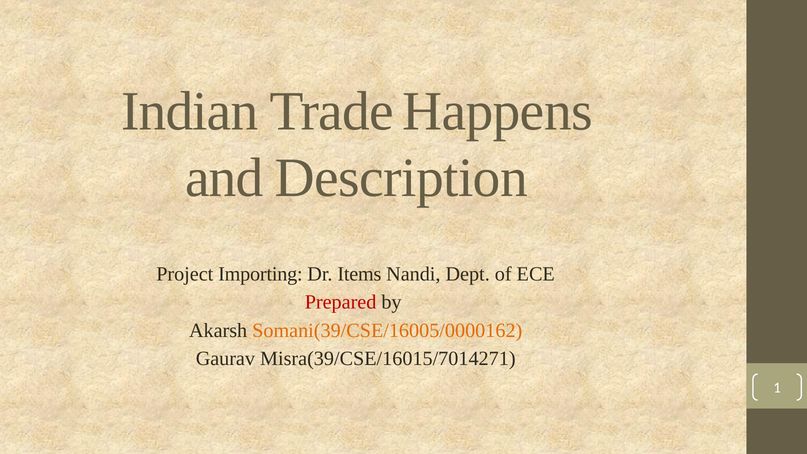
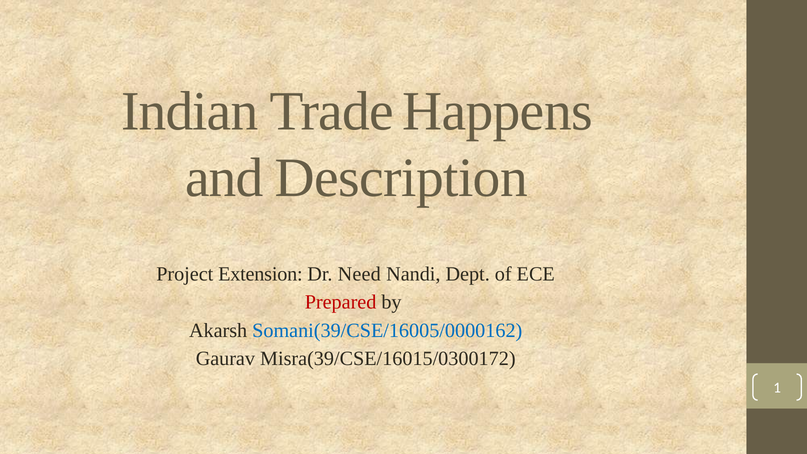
Importing: Importing -> Extension (260, 274)
Items: Items -> Need (359, 274)
Somani(39/CSE/16005/0000162 colour: orange -> blue (387, 330)
Misra(39/CSE/16015/7014271: Misra(39/CSE/16015/7014271 -> Misra(39/CSE/16015/0300172 (388, 359)
